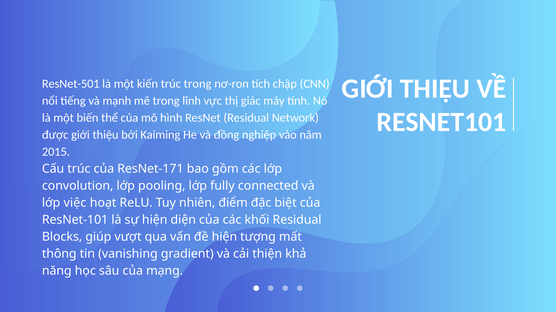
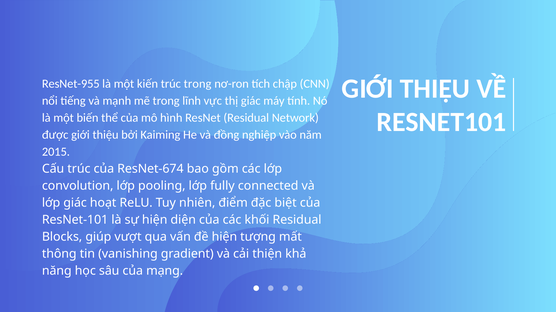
ResNet-501: ResNet-501 -> ResNet-955 (71, 84)
ResNet-171: ResNet-171 -> ResNet-674 (150, 169)
lớp việc: việc -> giác (75, 203)
